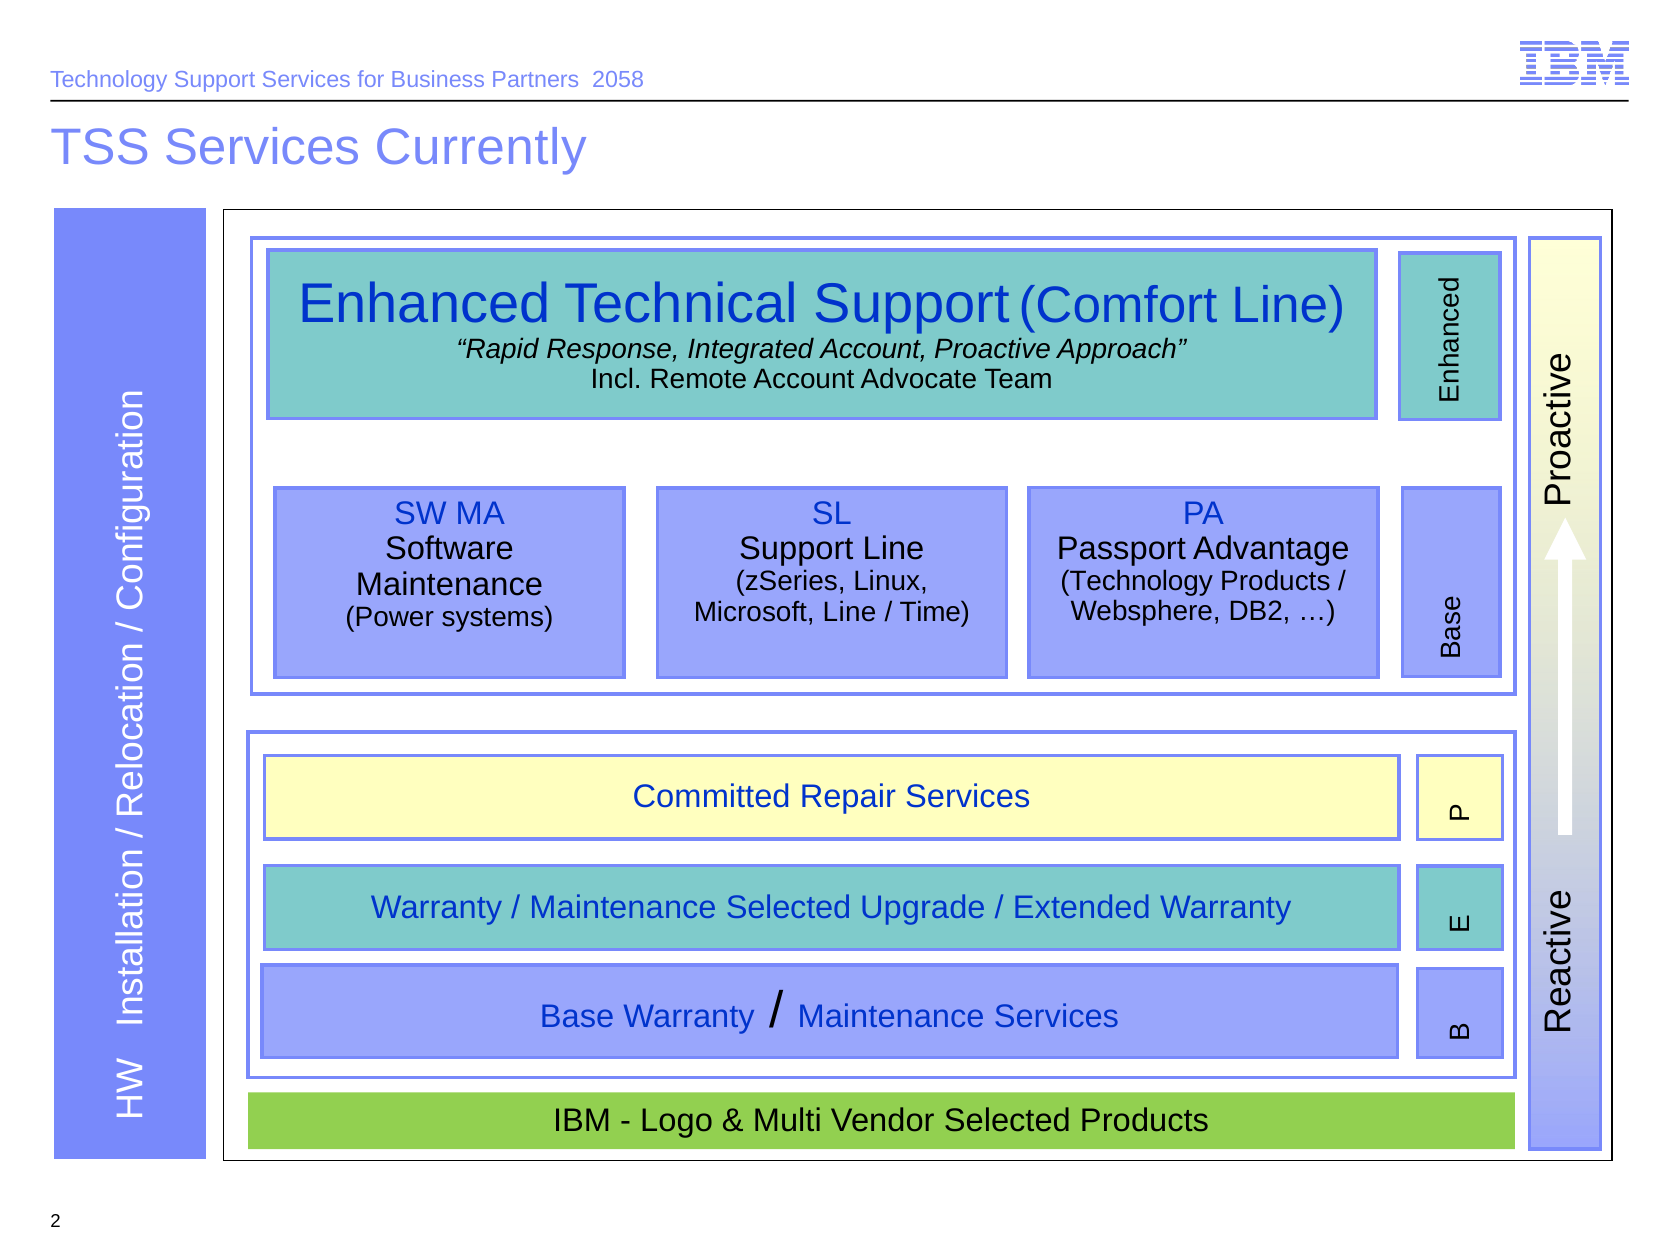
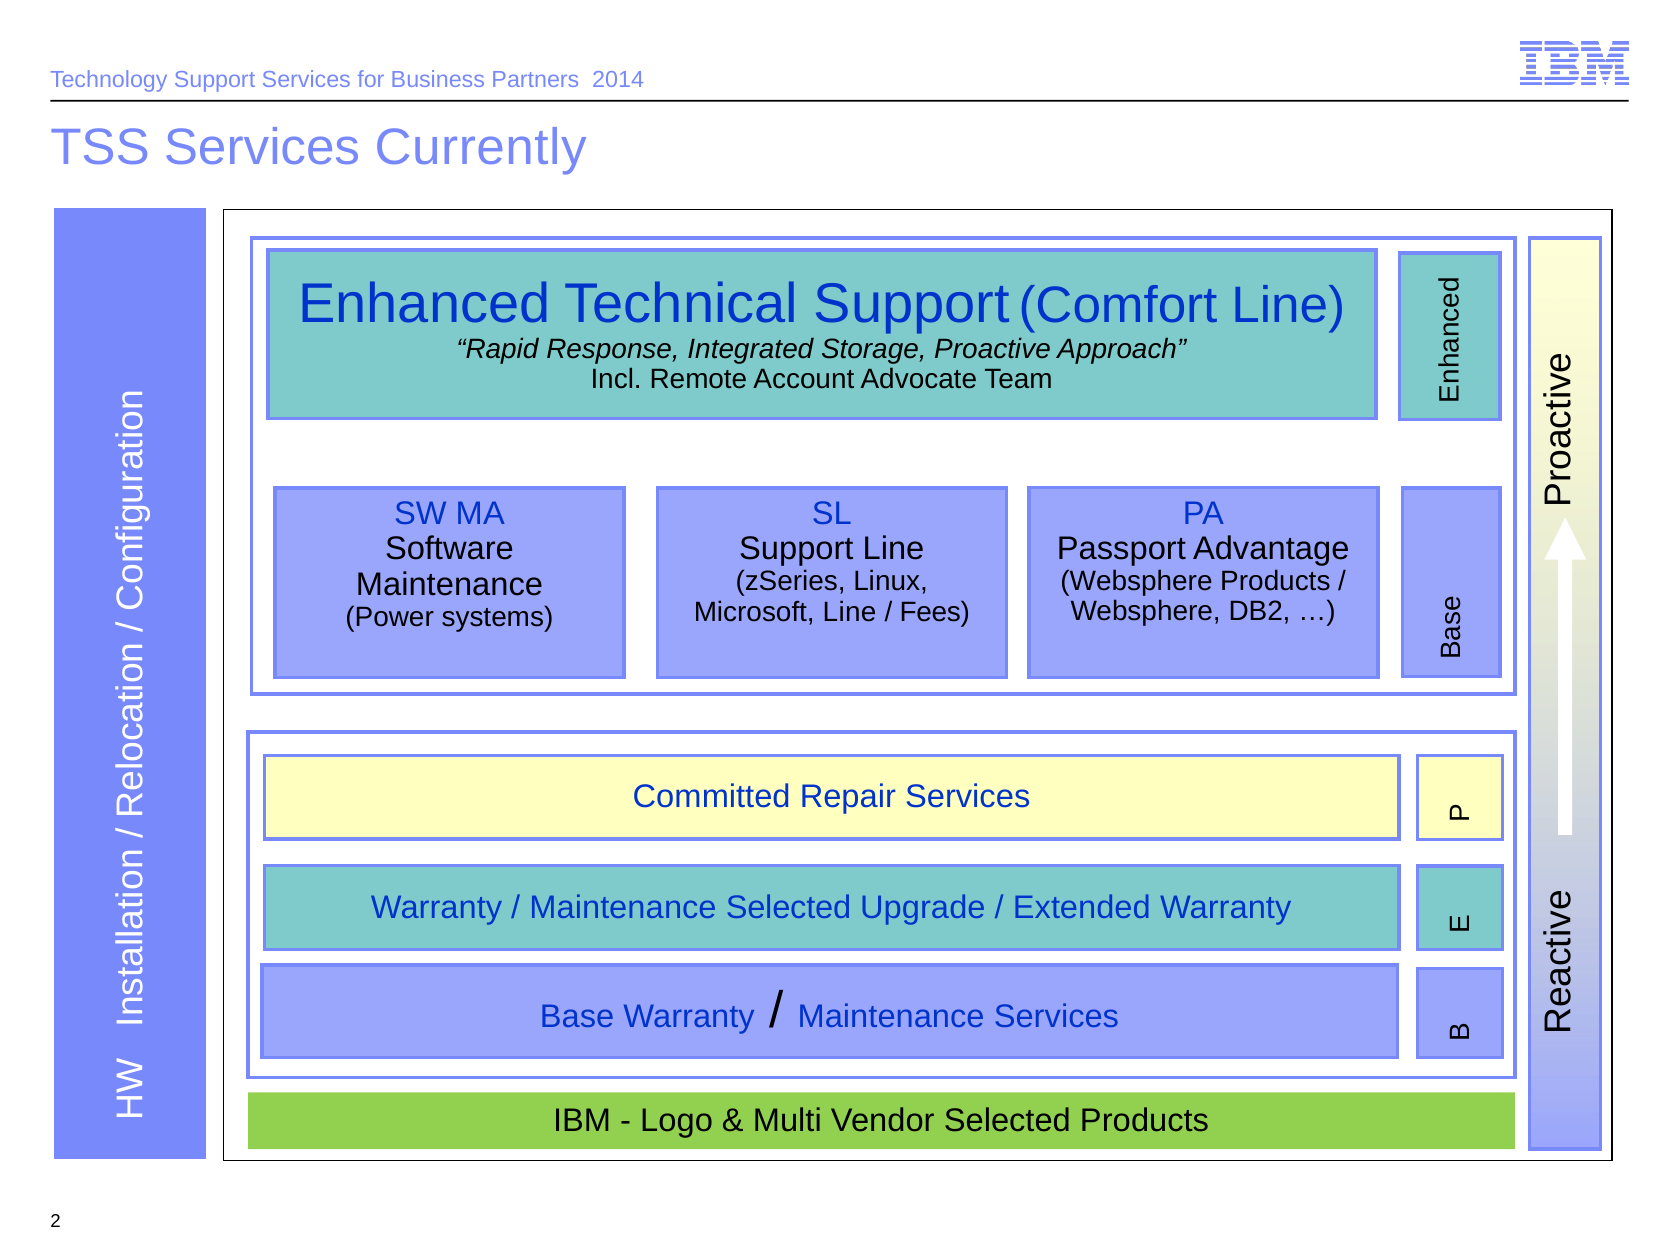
2058: 2058 -> 2014 (618, 80)
Integrated Account: Account -> Storage (874, 349)
Technology: Technology -> Websphere (1137, 582)
Time: Time -> Fees (935, 612)
